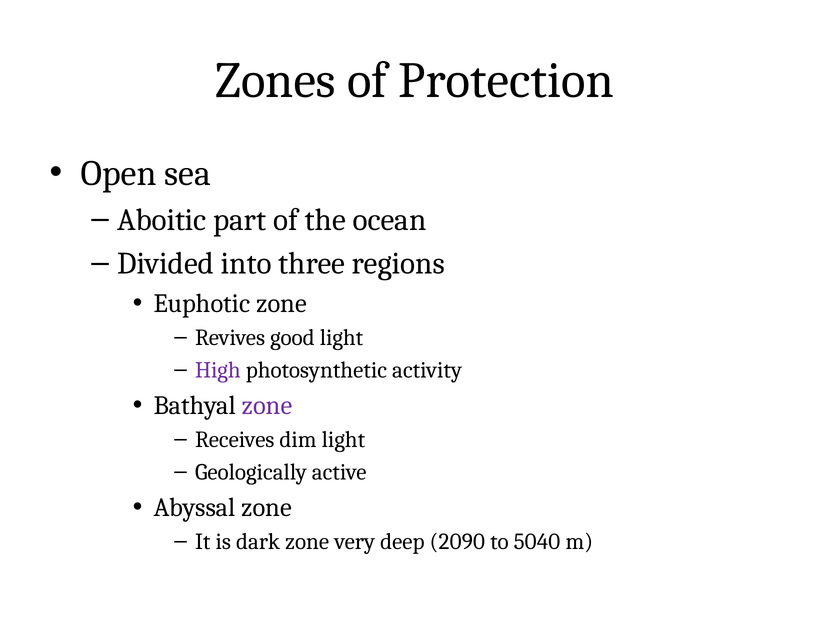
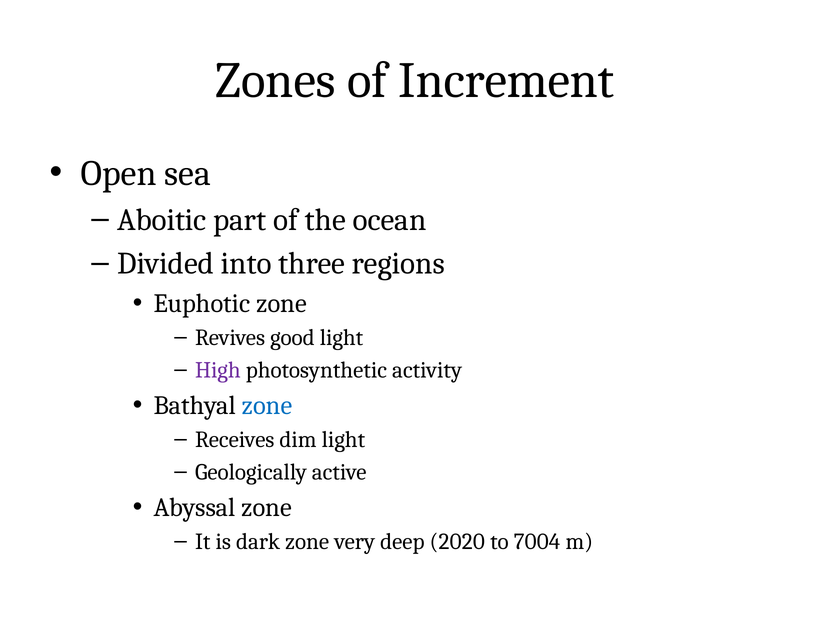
Protection: Protection -> Increment (506, 80)
zone colour: purple -> blue (267, 405)
2090: 2090 -> 2020 (457, 541)
5040: 5040 -> 7004 (537, 541)
